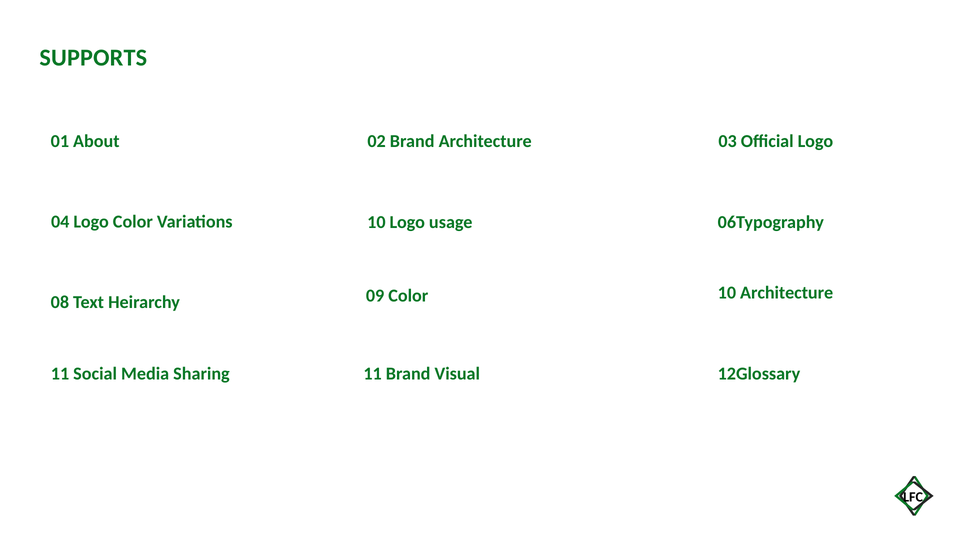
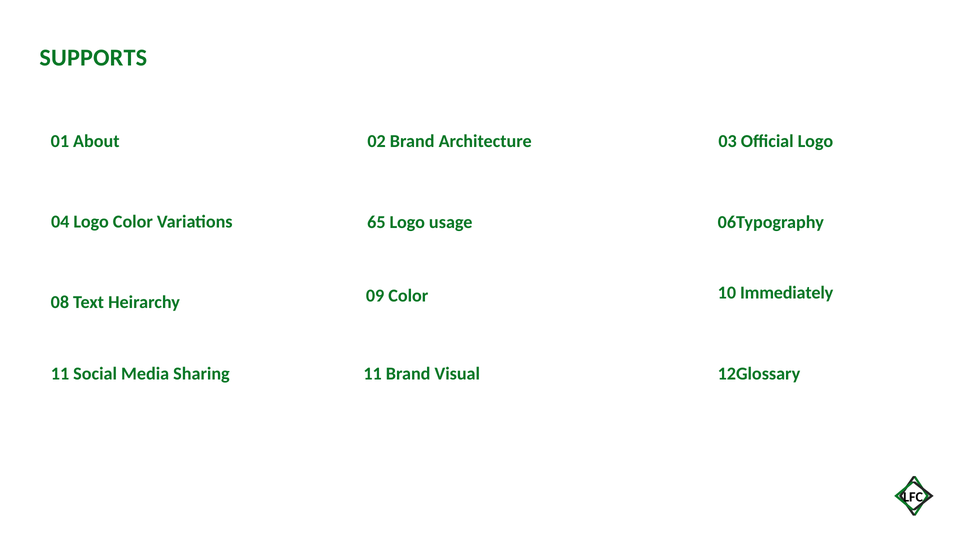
Variations 10: 10 -> 65 (376, 222)
10 Architecture: Architecture -> Immediately (787, 292)
